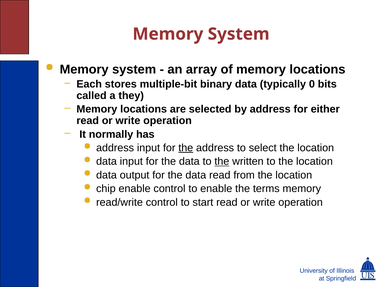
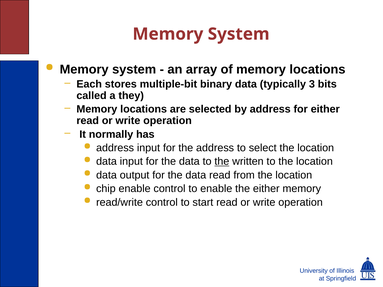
0: 0 -> 3 (312, 84)
the underline: present -> none (186, 148)
the terms: terms -> either (266, 189)
